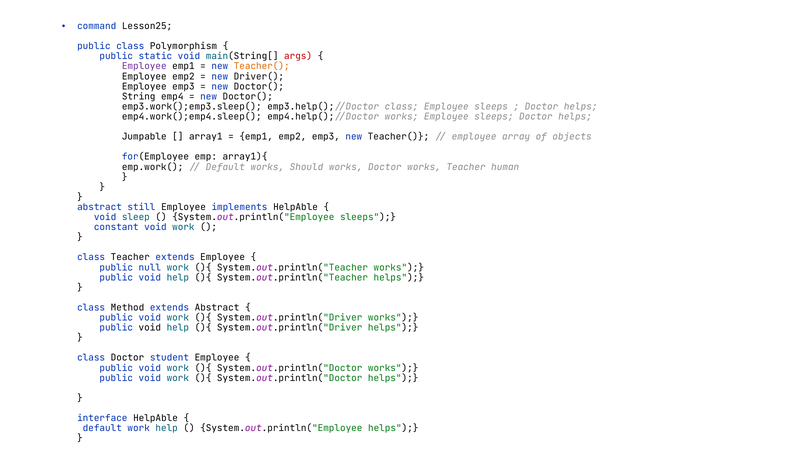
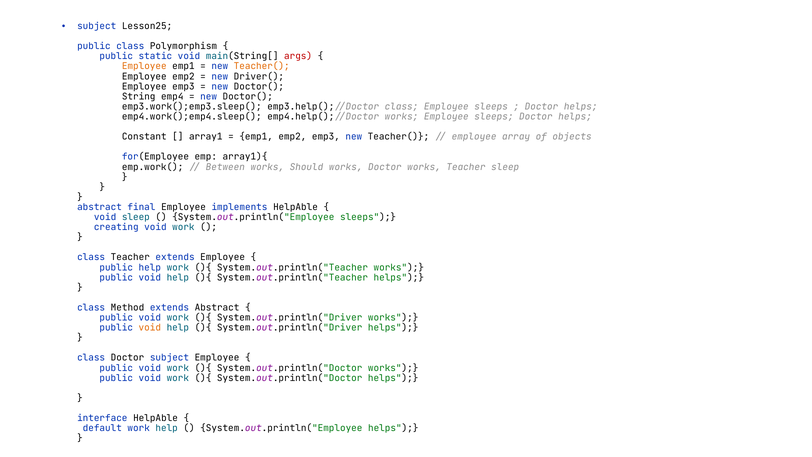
command: command -> subject (97, 26)
Employee colour: purple -> orange (144, 66)
Jumpable: Jumpable -> Constant (144, 137)
Default: Default -> Between (225, 167)
Teacher human: human -> sleep (505, 167)
still: still -> final (141, 207)
constant: constant -> creating (116, 227)
public null: null -> help (150, 267)
void colour: black -> orange (150, 328)
Doctor student: student -> subject (169, 358)
